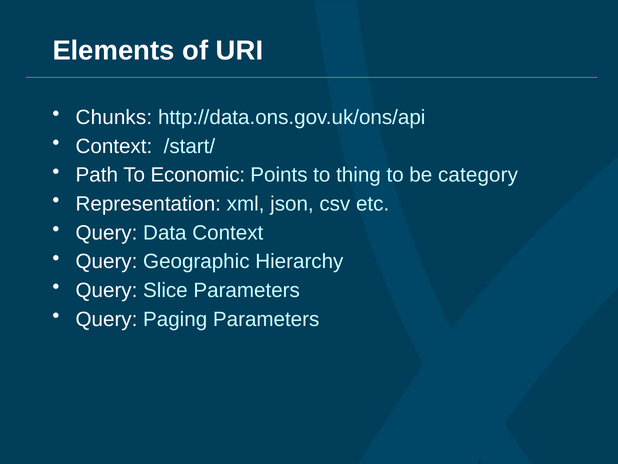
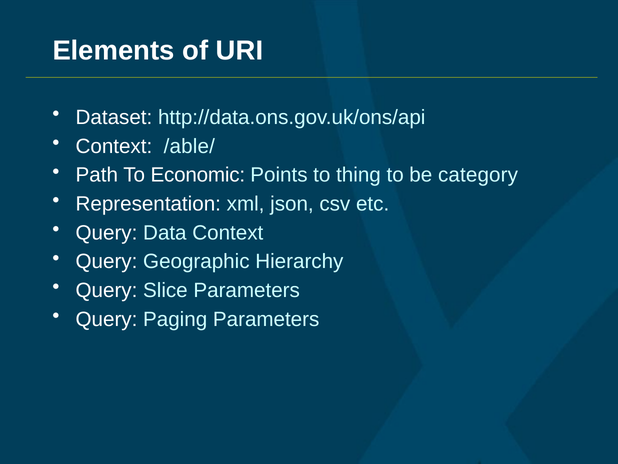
Chunks: Chunks -> Dataset (114, 117)
/start/: /start/ -> /able/ (189, 146)
